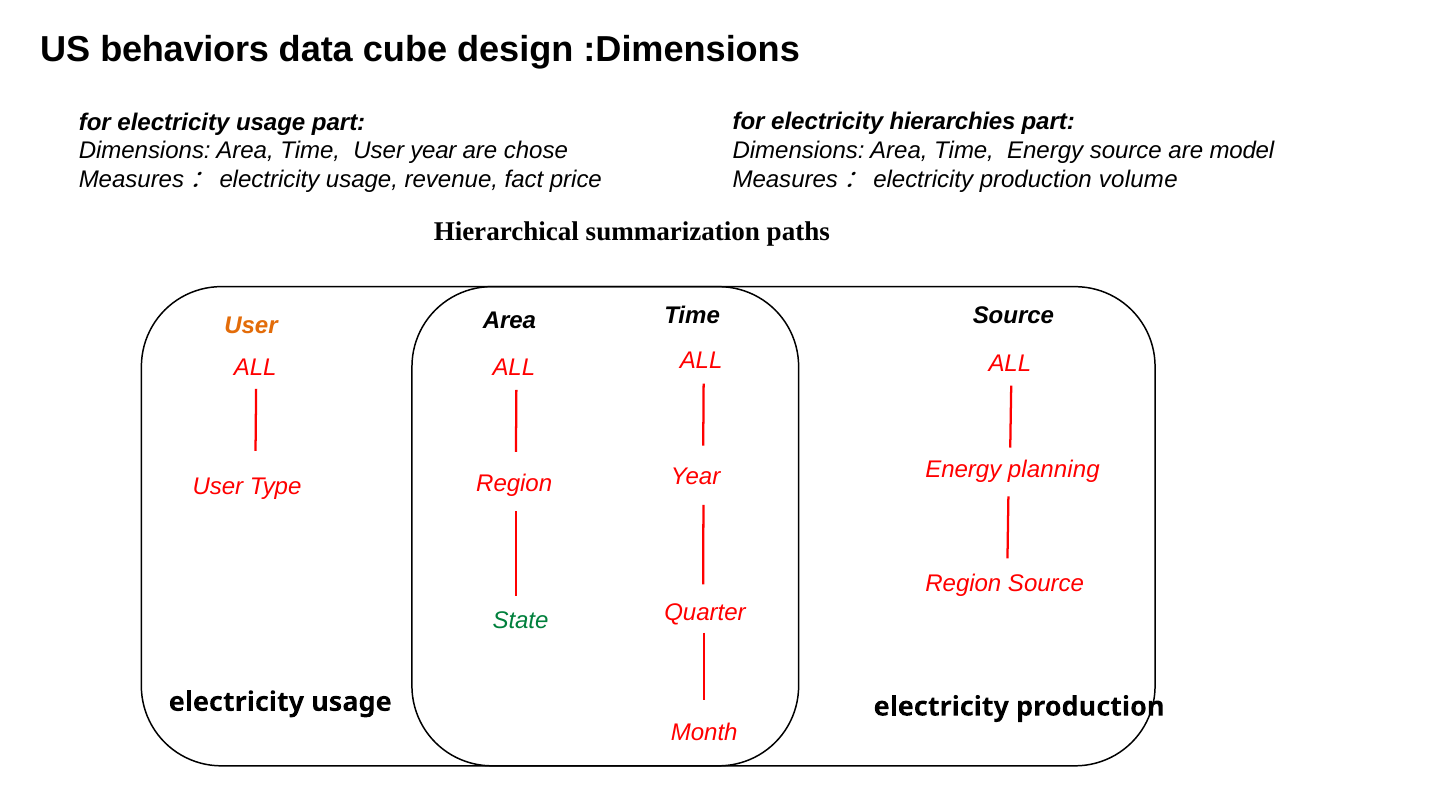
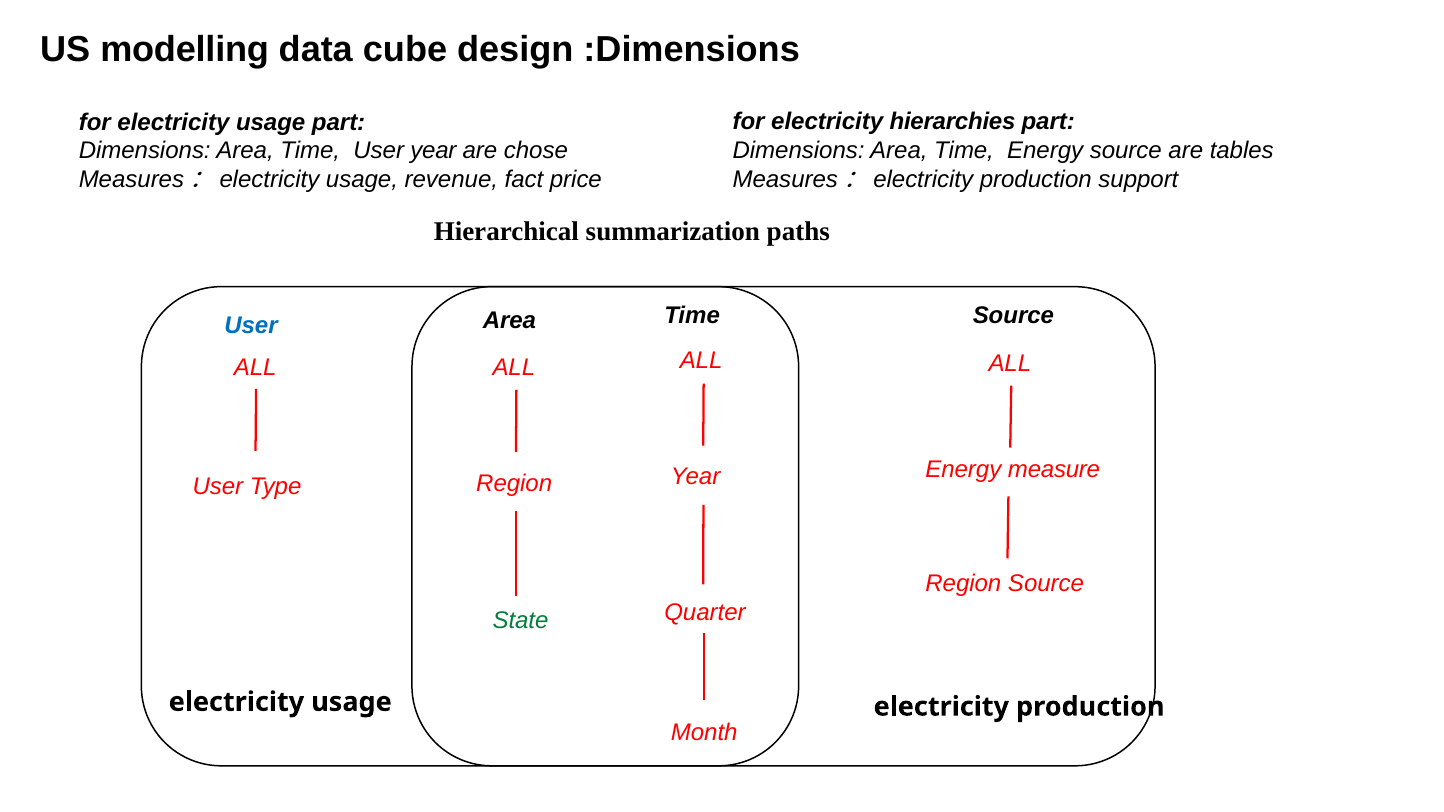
behaviors: behaviors -> modelling (185, 49)
model: model -> tables (1242, 151)
volume: volume -> support (1138, 180)
User colour: orange -> blue (251, 325)
planning: planning -> measure (1054, 469)
